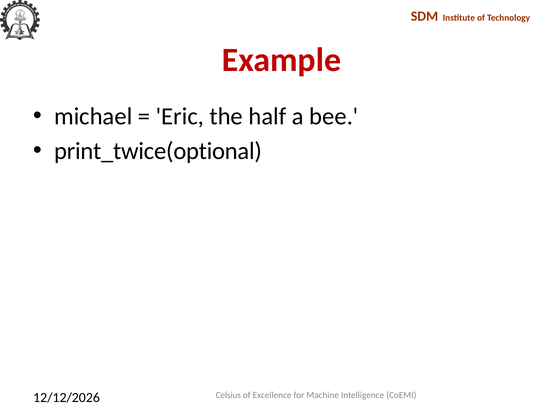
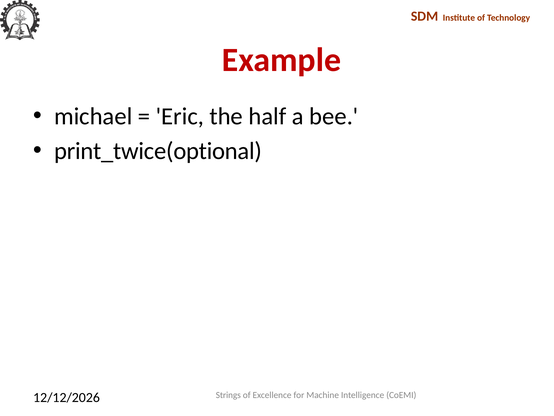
Celsius: Celsius -> Strings (228, 395)
